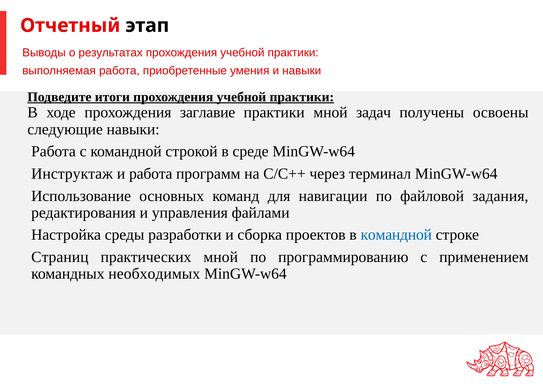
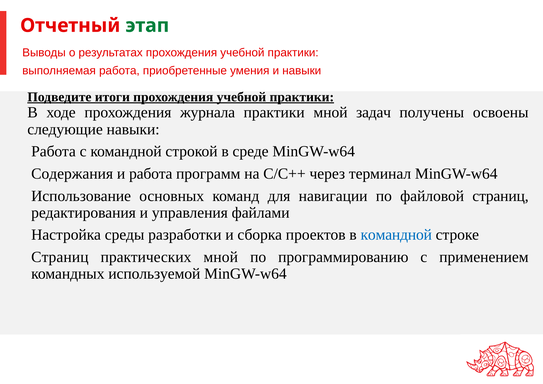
этап colour: black -> green (147, 26)
заглавие: заглавие -> журнала (208, 113)
Инструктаж: Инструктаж -> Содержания (72, 174)
файловой задания: задания -> страниц (501, 196)
необходимых: необходимых -> используемой (154, 274)
